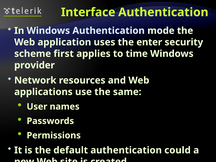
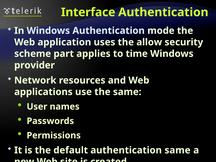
enter: enter -> allow (149, 42)
first: first -> part (64, 54)
authentication could: could -> same (177, 150)
